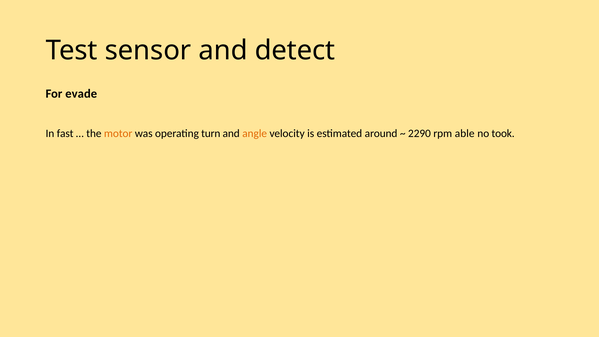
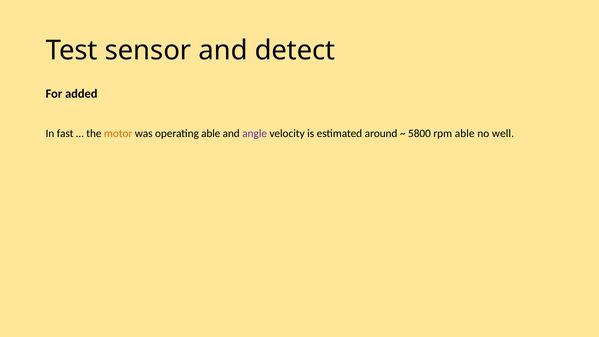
evade: evade -> added (81, 94)
operating turn: turn -> able (211, 134)
angle colour: orange -> purple (255, 134)
2290: 2290 -> 5800 (419, 134)
took: took -> well (503, 134)
